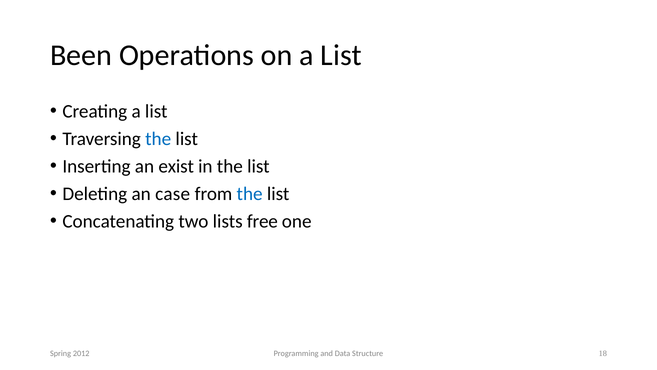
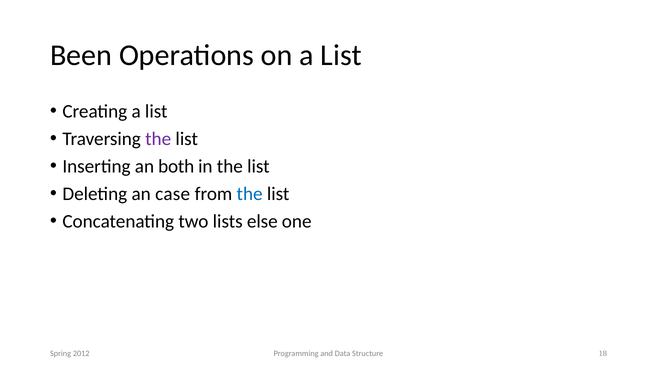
the colour: blue -> purple (158, 139)
exist: exist -> both (176, 166)
free: free -> else (262, 221)
